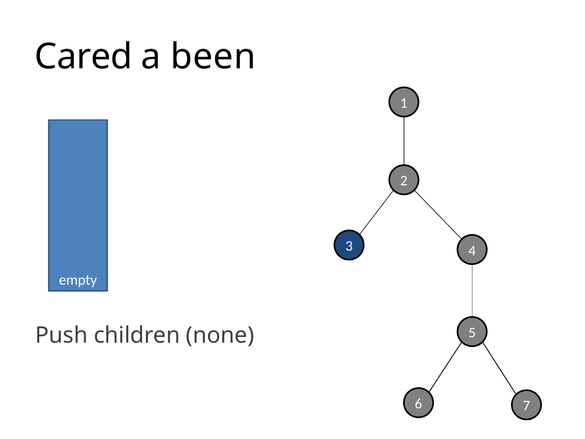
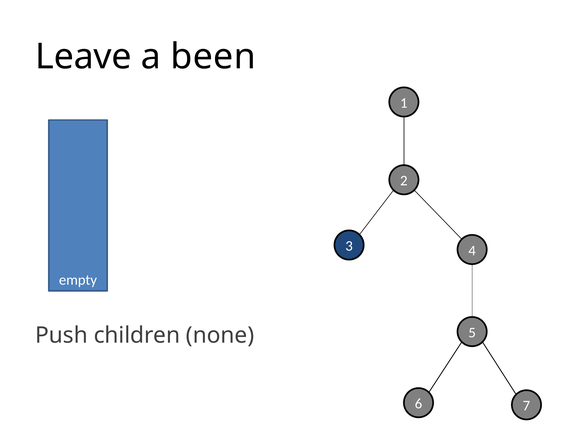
Cared: Cared -> Leave (83, 57)
